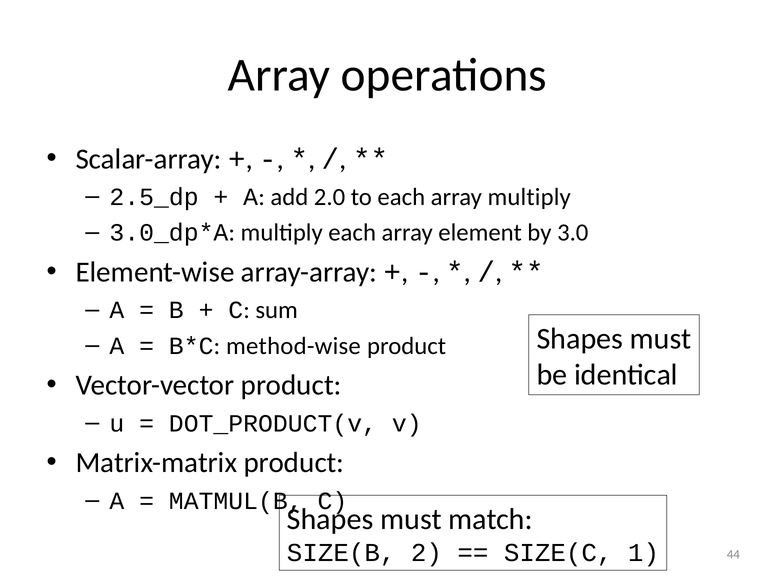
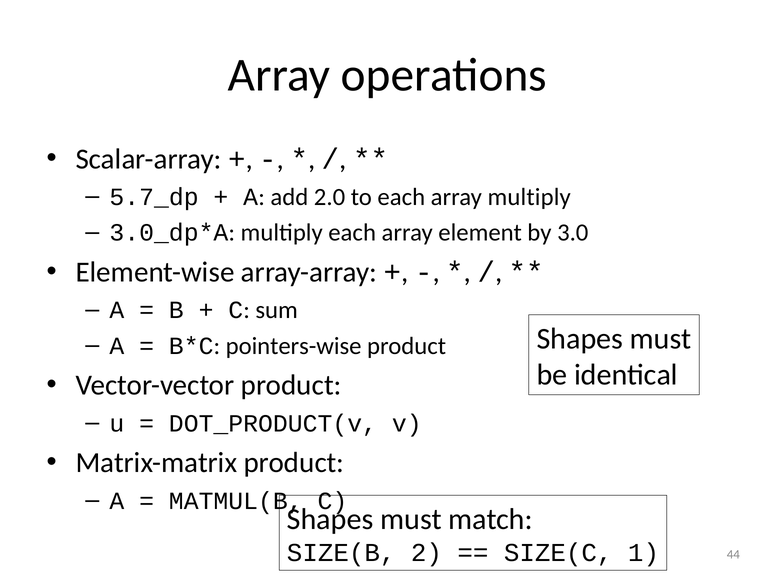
2.5_dp: 2.5_dp -> 5.7_dp (154, 197)
method-wise: method-wise -> pointers-wise (294, 346)
